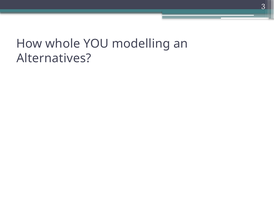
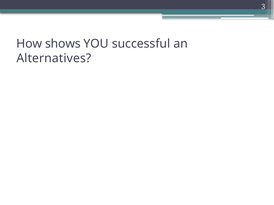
whole: whole -> shows (63, 44)
modelling: modelling -> successful (141, 44)
